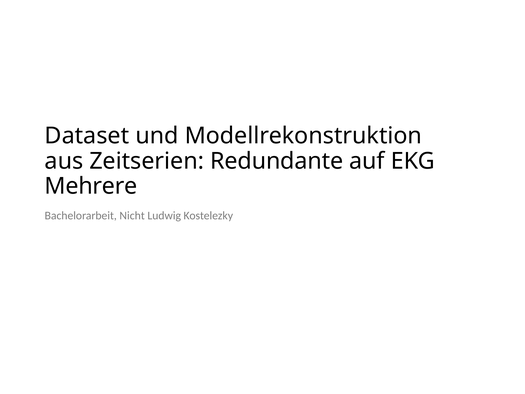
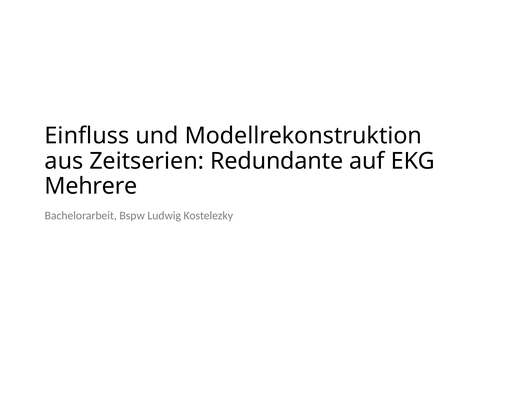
Dataset: Dataset -> Einfluss (87, 136)
Nicht: Nicht -> Bspw (132, 216)
